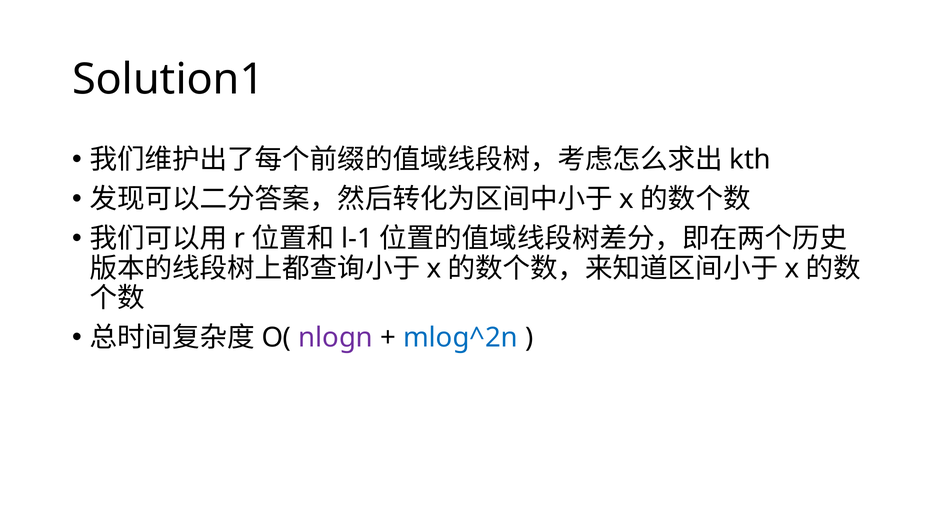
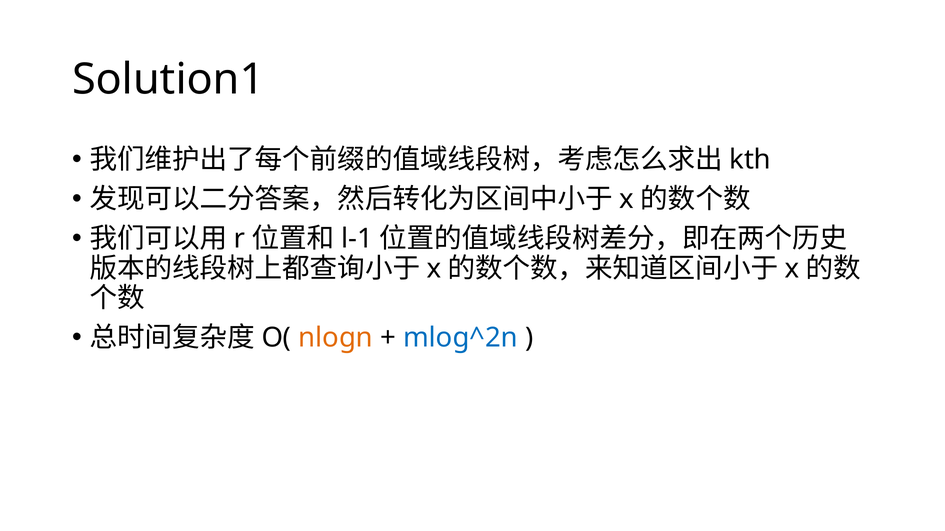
nlogn colour: purple -> orange (336, 338)
